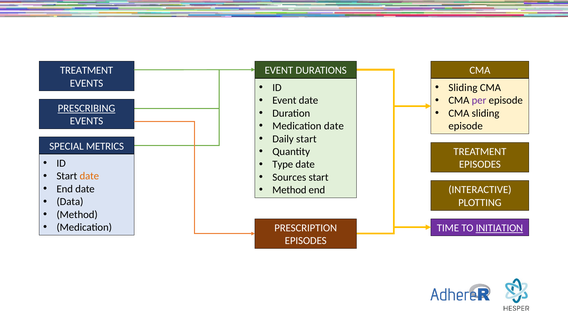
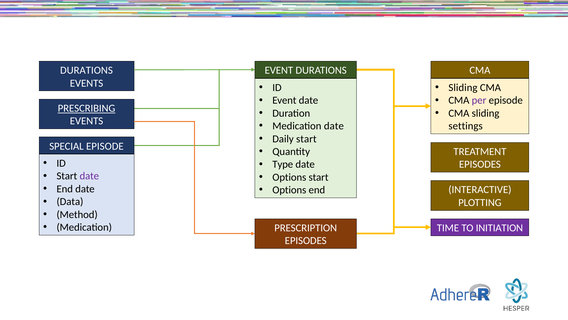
TREATMENT: TREATMENT -> DURATIONS (86, 70)
episode: episode -> settings (466, 126)
SPECIAL METRICS: METRICS -> EPISODE (105, 146)
date colour: orange -> purple (89, 176)
Sources: Sources -> Options (289, 177)
Method: Method -> Options (289, 190)
INITIATION underline: present -> none (499, 228)
